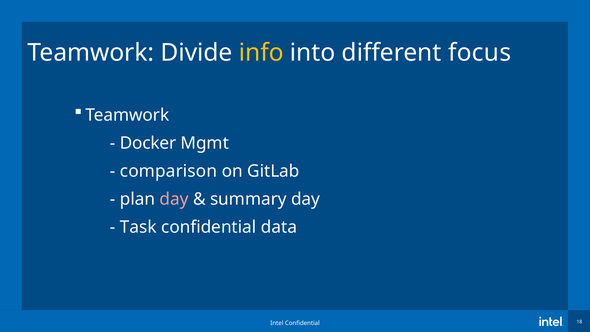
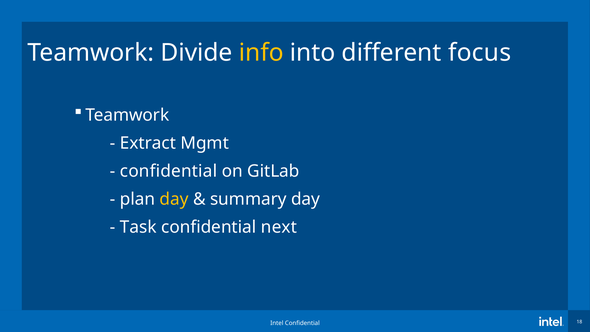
Docker: Docker -> Extract (148, 143)
comparison: comparison -> confidential (169, 171)
day colour: pink -> yellow (174, 199)
data: data -> next (279, 227)
